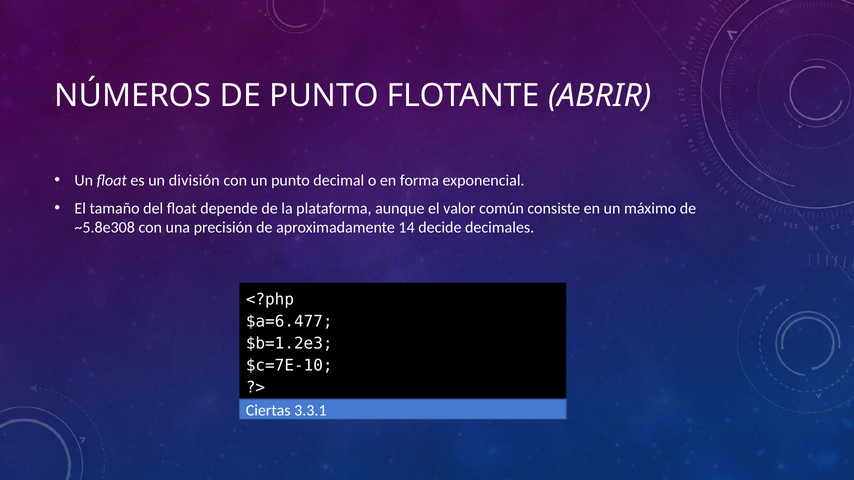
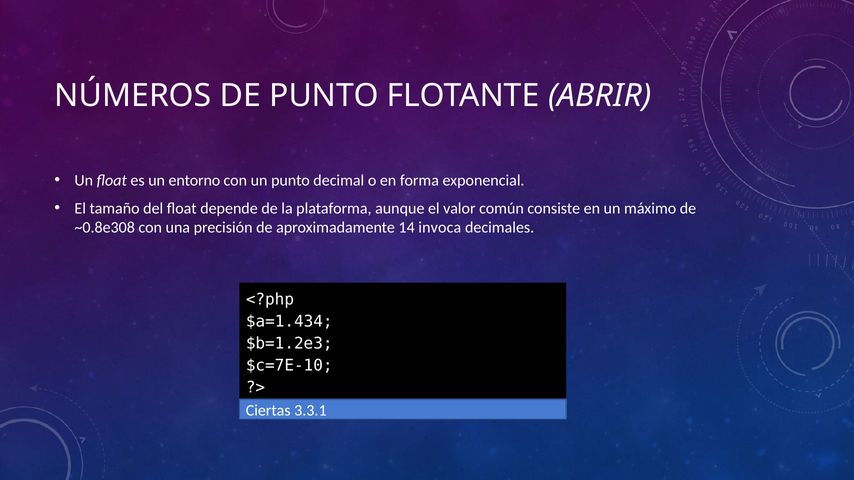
división: división -> entorno (194, 181)
~5.8e308: ~5.8e308 -> ~0.8e308 (105, 228)
decide: decide -> invoca (440, 228)
$a=6.477: $a=6.477 -> $a=1.434 (289, 322)
